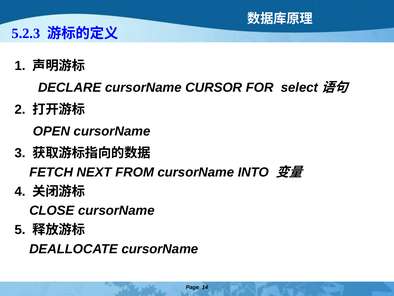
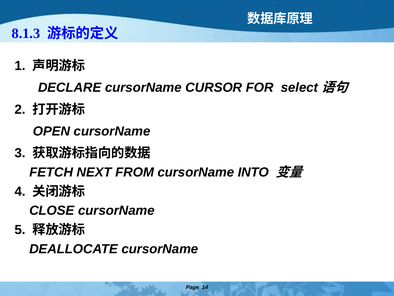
5.2.3: 5.2.3 -> 8.1.3 (26, 33)
